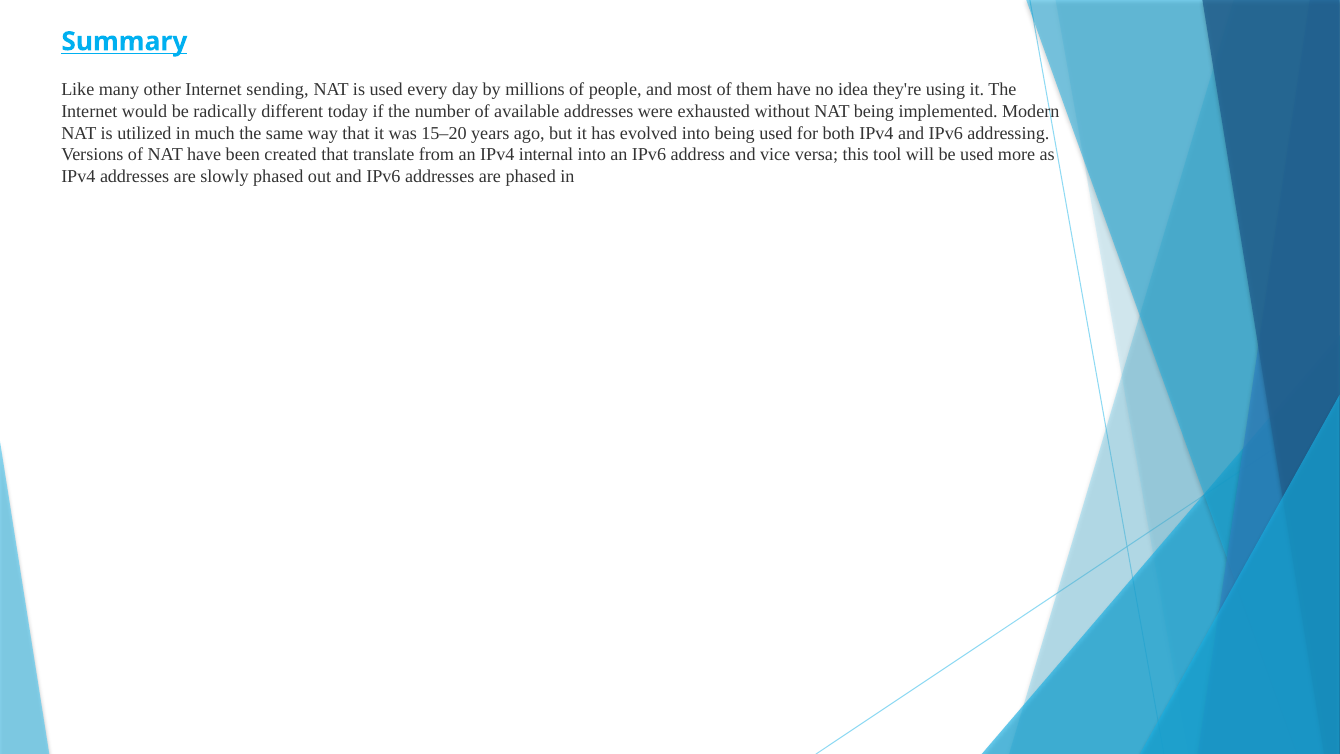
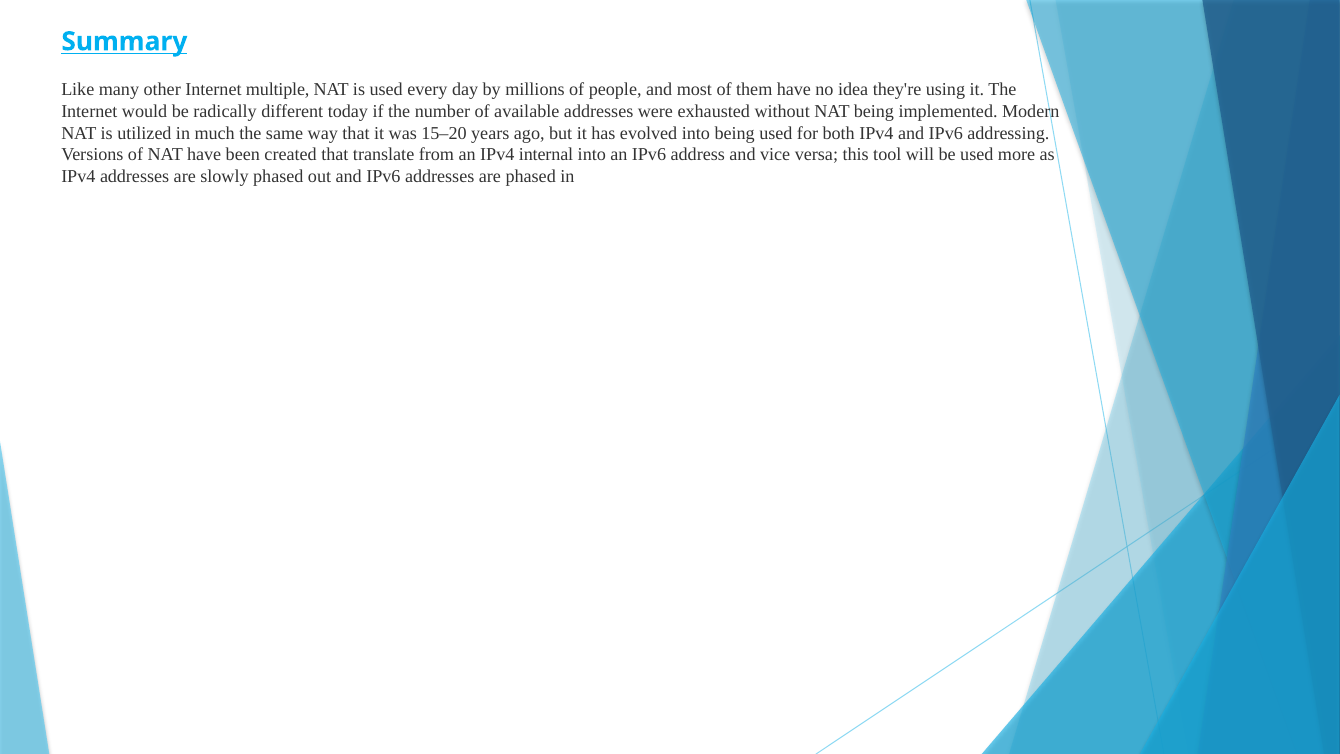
sending: sending -> multiple (278, 90)
